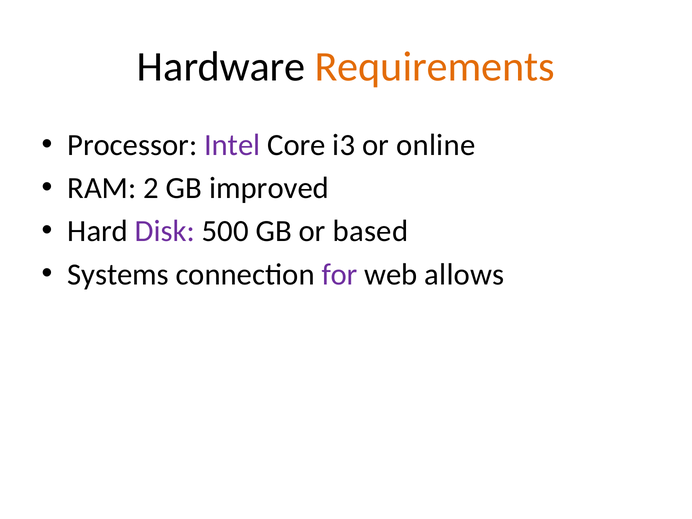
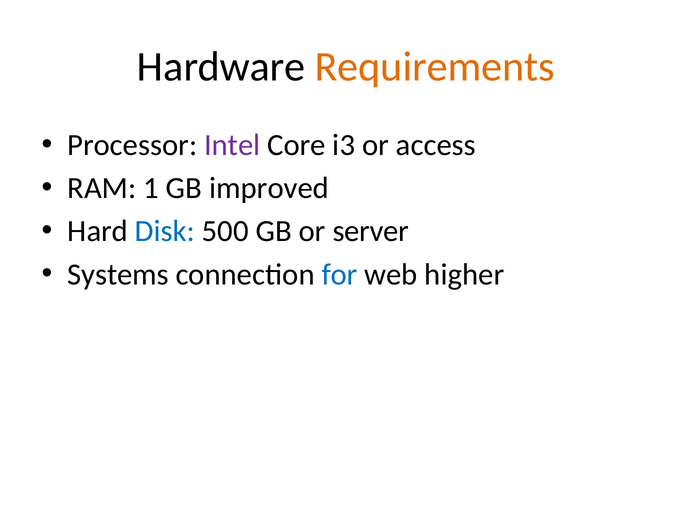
online: online -> access (436, 145)
2: 2 -> 1 (151, 188)
Disk colour: purple -> blue (165, 231)
based: based -> server (371, 231)
for colour: purple -> blue (340, 274)
allows: allows -> higher (465, 274)
